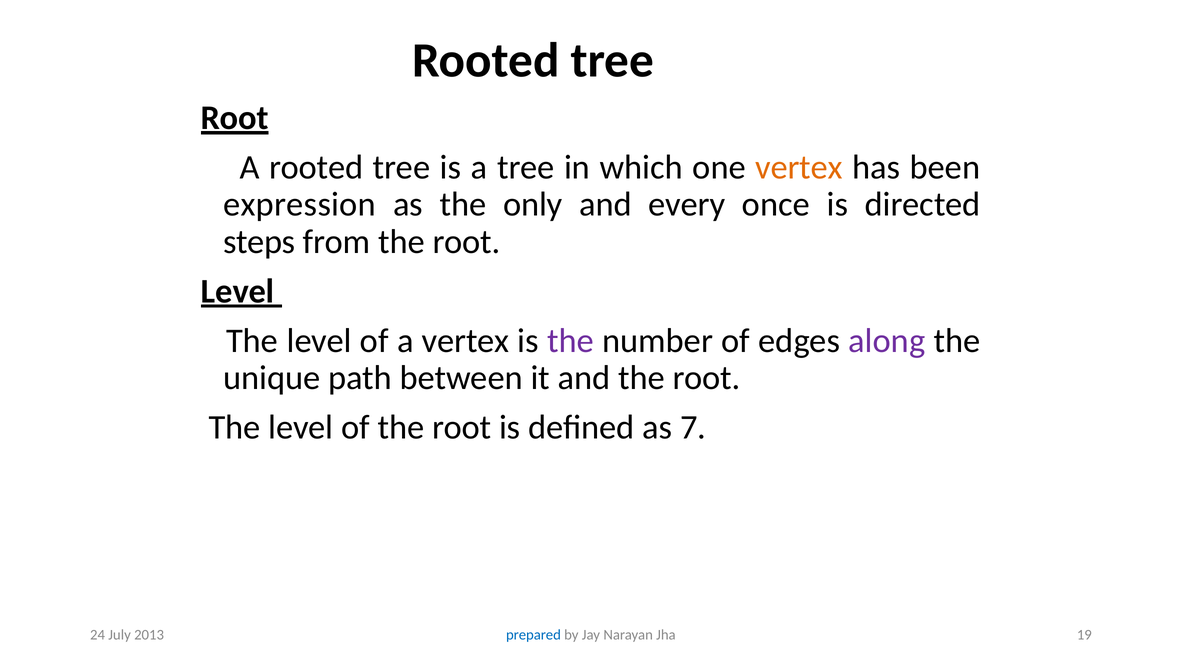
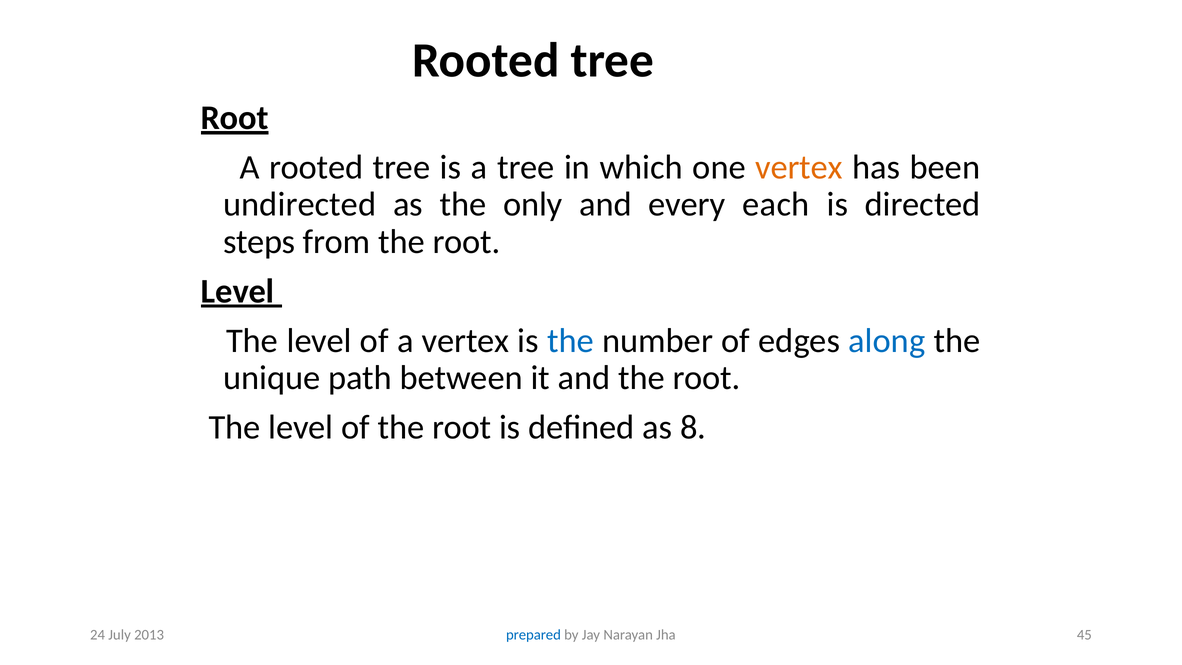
expression: expression -> undirected (300, 204)
once: once -> each (776, 204)
the colour: purple -> blue (570, 341)
along colour: purple -> blue (887, 341)
7: 7 -> 8 (693, 427)
19: 19 -> 45 (1084, 635)
